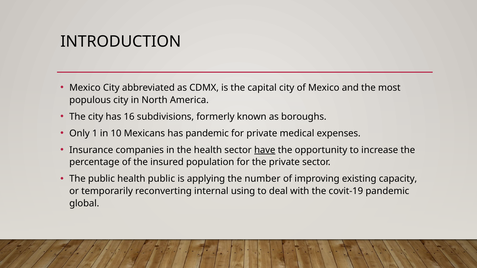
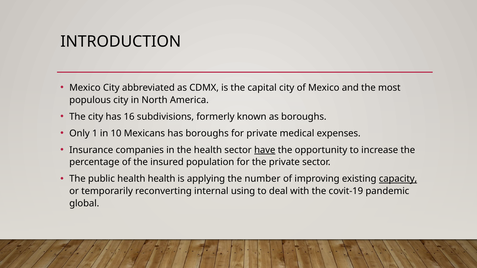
has pandemic: pandemic -> boroughs (207, 133)
health public: public -> health (162, 179)
capacity underline: none -> present (398, 179)
